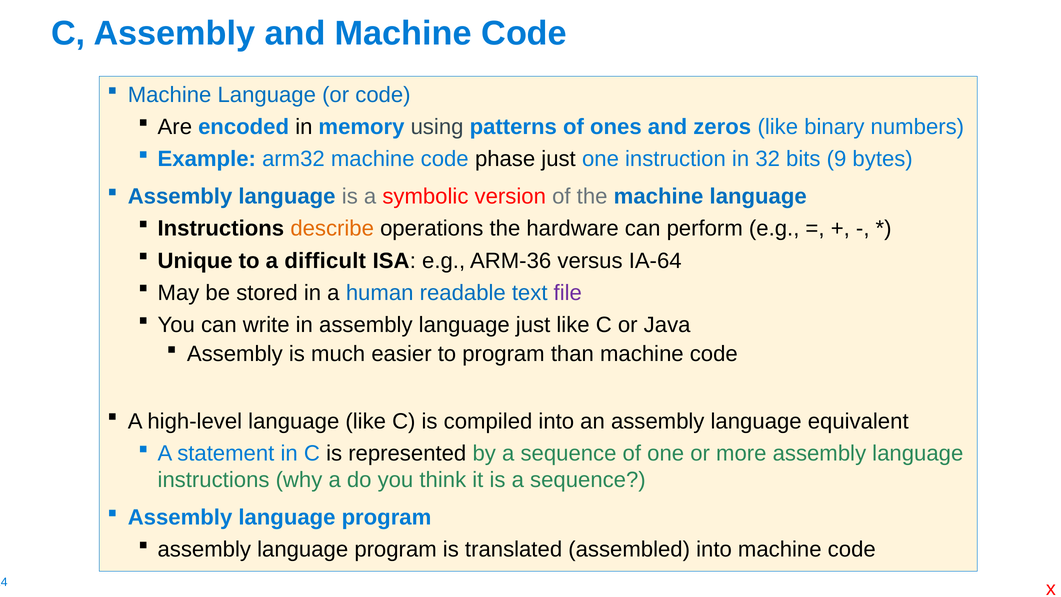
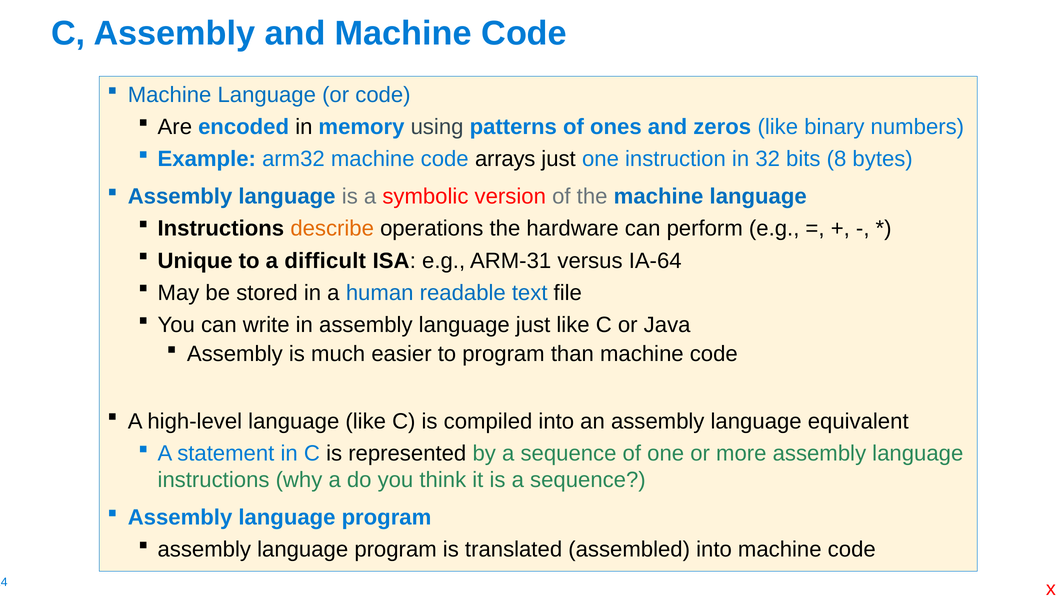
phase: phase -> arrays (505, 159)
9: 9 -> 8 (837, 159)
ARM-36: ARM-36 -> ARM-31 (511, 261)
file colour: purple -> black (568, 293)
